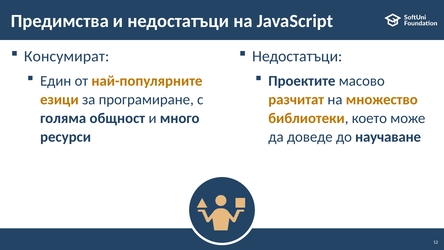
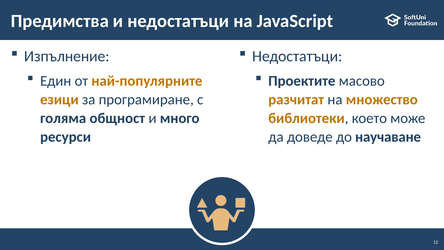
Консумират: Консумират -> Изпълнение (67, 56)
